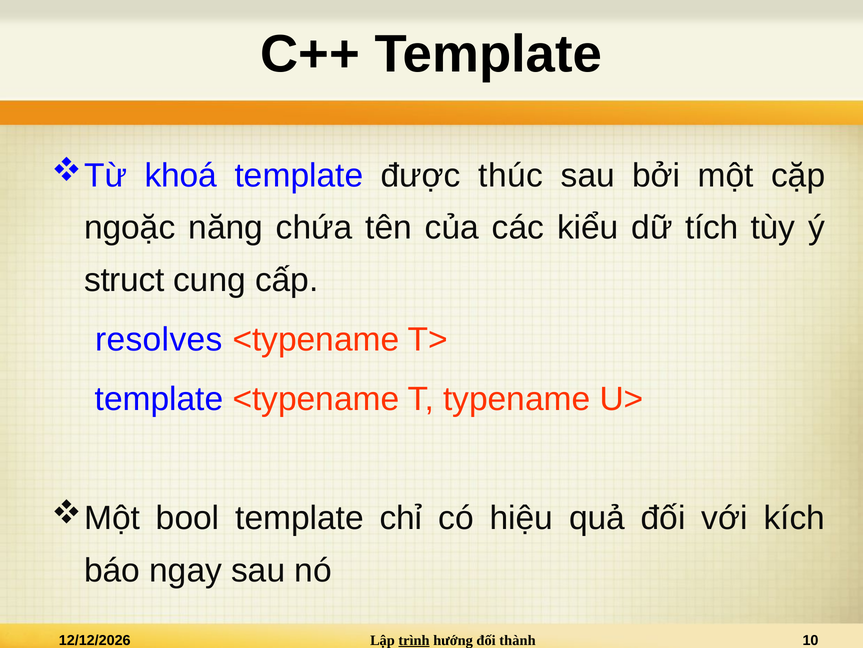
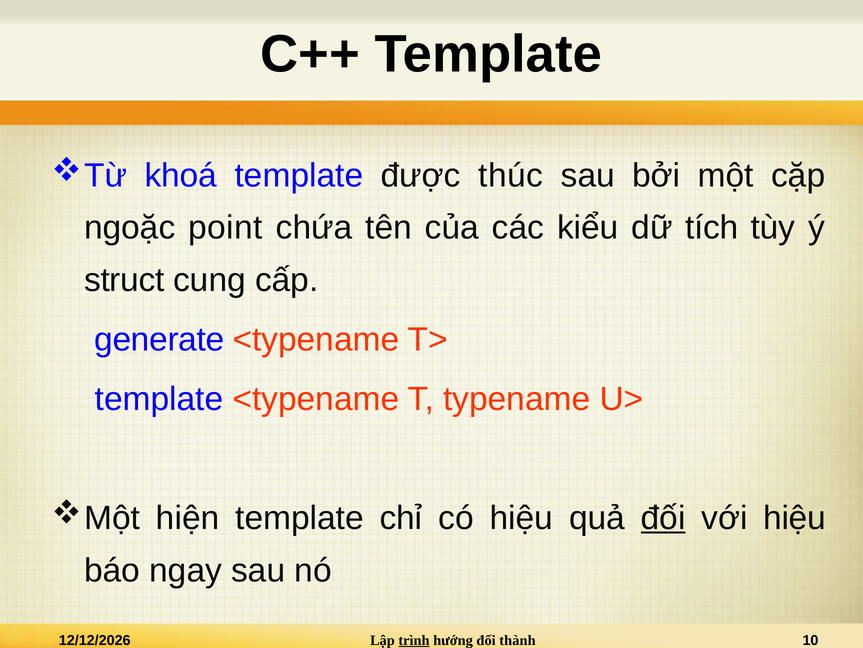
năng: năng -> point (226, 228)
resolves: resolves -> generate (159, 339)
bool: bool -> hiện (188, 518)
đối underline: none -> present (663, 518)
với kích: kích -> hiệu (794, 518)
